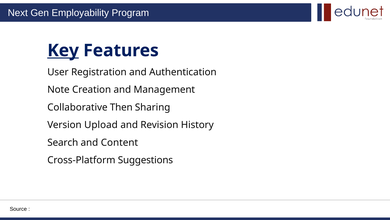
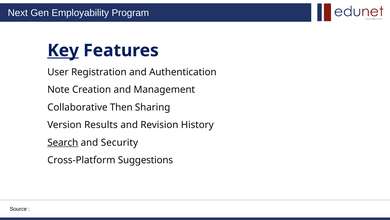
Upload: Upload -> Results (101, 125)
Search underline: none -> present (63, 142)
Content: Content -> Security (119, 142)
